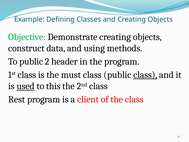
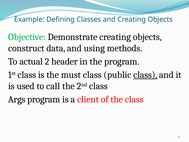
To public: public -> actual (31, 61)
used underline: present -> none (26, 86)
this: this -> call (53, 86)
Rest: Rest -> Args (17, 99)
